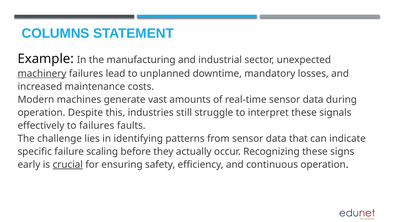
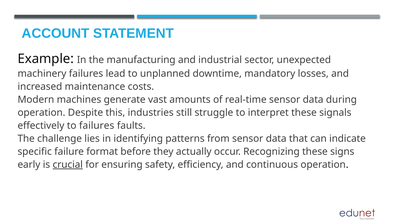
COLUMNS: COLUMNS -> ACCOUNT (56, 33)
machinery underline: present -> none (42, 73)
scaling: scaling -> format (102, 151)
